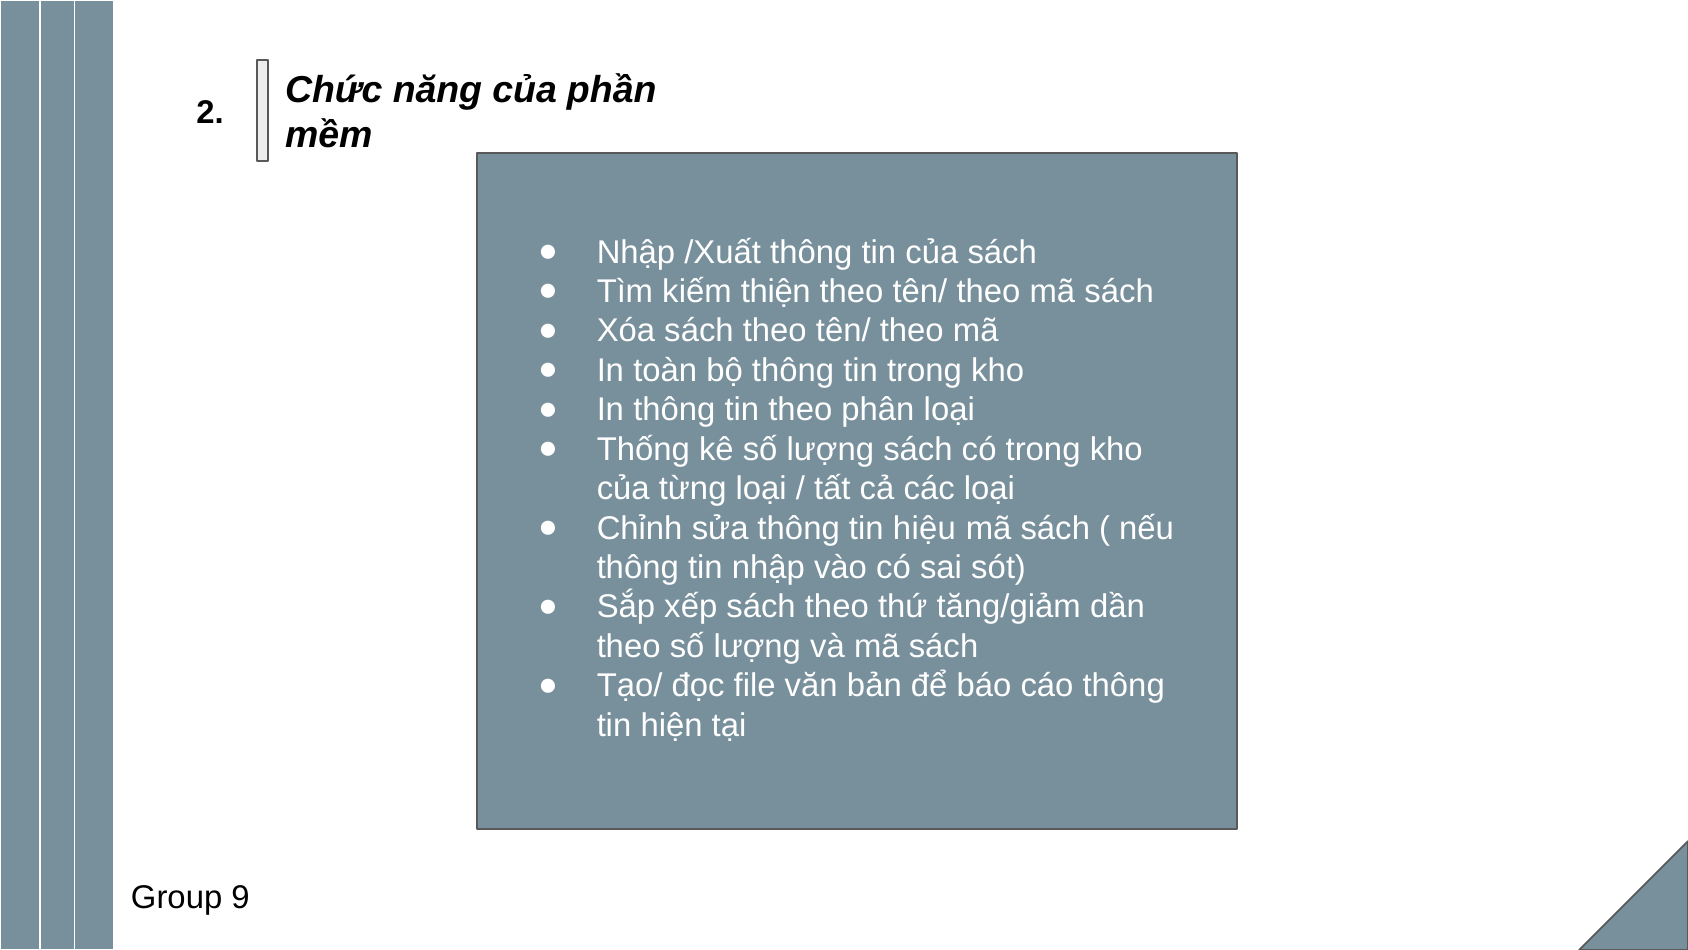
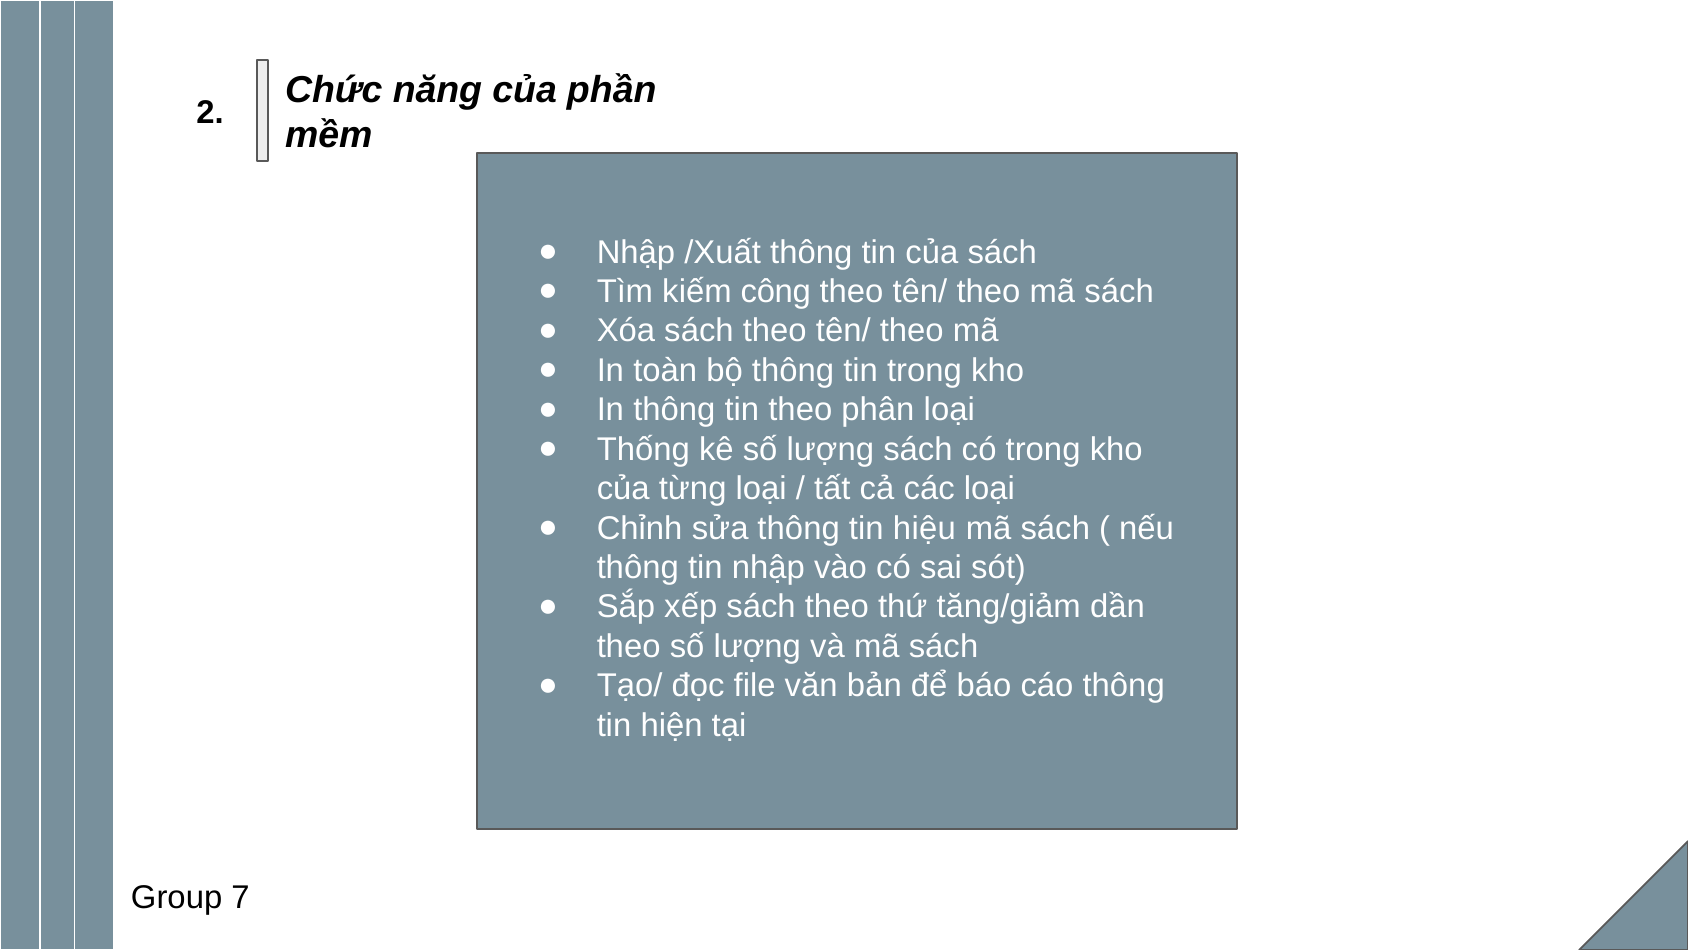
thiện: thiện -> công (776, 291)
9: 9 -> 7 (240, 897)
